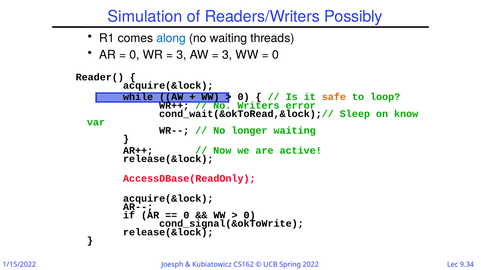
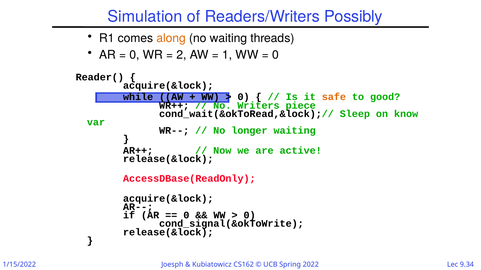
along colour: blue -> orange (171, 38)
3: 3 -> 2 (181, 55)
3: 3 -> 1 (227, 55)
loop: loop -> good (385, 97)
error: error -> piece (301, 106)
